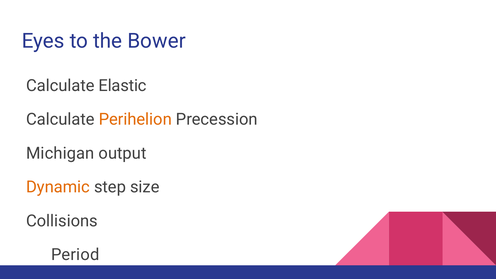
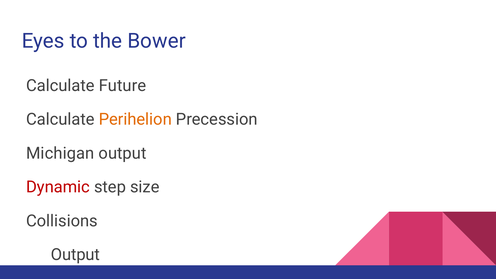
Elastic: Elastic -> Future (122, 86)
Dynamic colour: orange -> red (58, 187)
Period: Period -> Output (75, 255)
